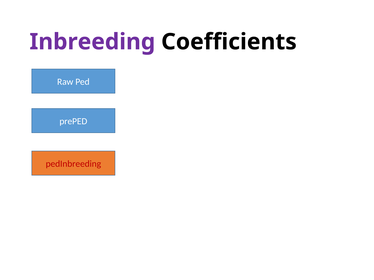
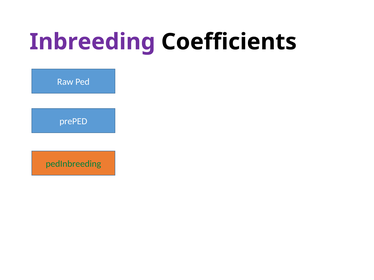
pedInbreeding colour: red -> green (73, 164)
